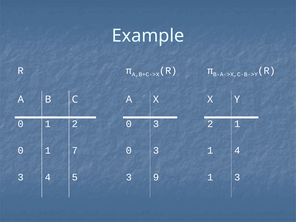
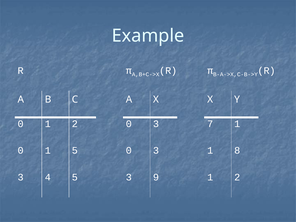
3 2: 2 -> 7 (210, 124)
1 7: 7 -> 5 (75, 150)
1 4: 4 -> 8 (237, 150)
9 1 3: 3 -> 2 (237, 177)
